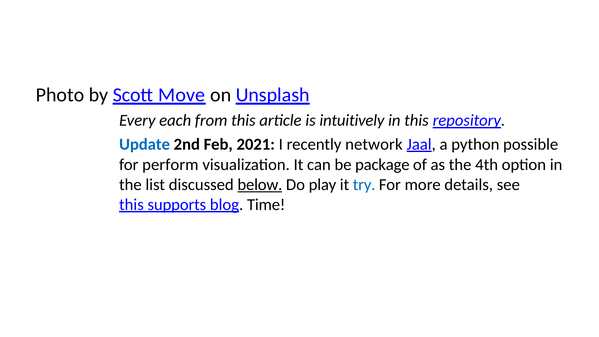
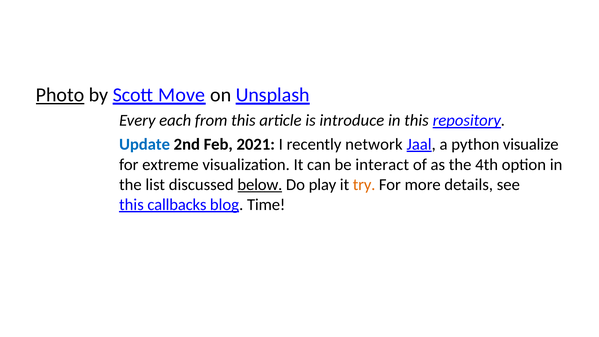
Photo underline: none -> present (60, 95)
intuitively: intuitively -> introduce (352, 120)
possible: possible -> visualize (531, 144)
perform: perform -> extreme (170, 165)
package: package -> interact (382, 165)
try colour: blue -> orange (364, 185)
supports: supports -> callbacks (177, 204)
